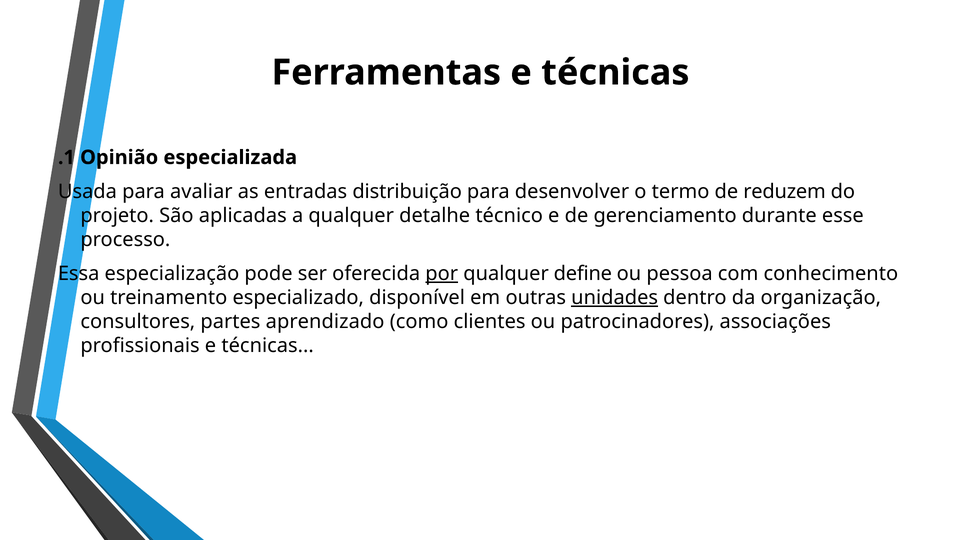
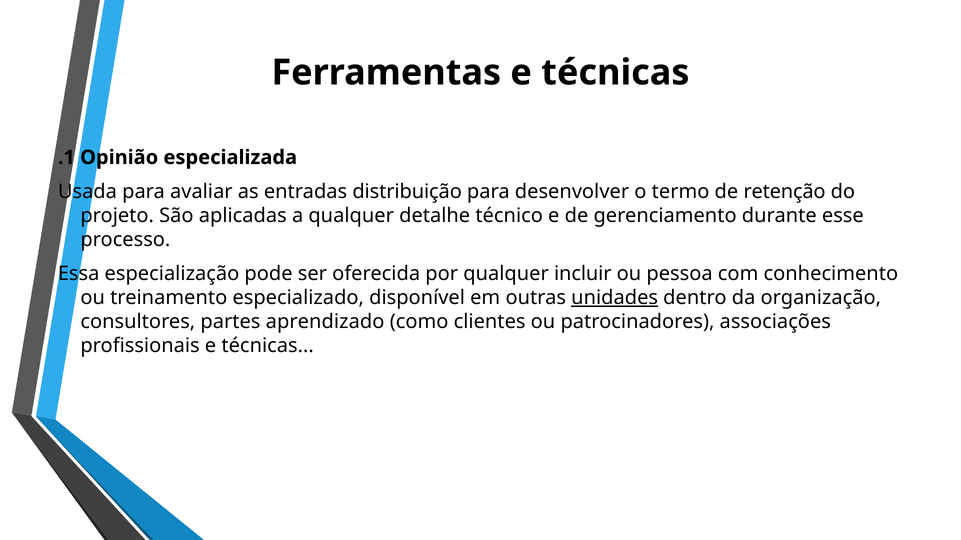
reduzem: reduzem -> retenção (785, 192)
por underline: present -> none (442, 274)
define: define -> incluir (583, 274)
